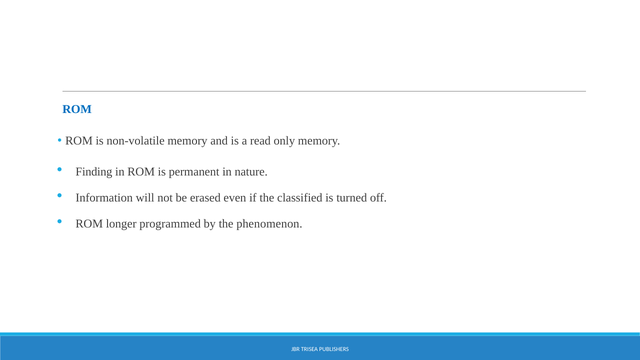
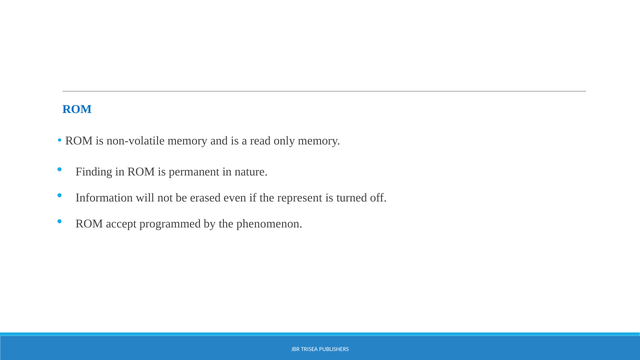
classified: classified -> represent (300, 198)
longer: longer -> accept (121, 224)
